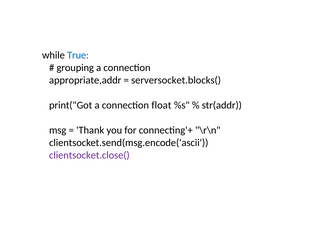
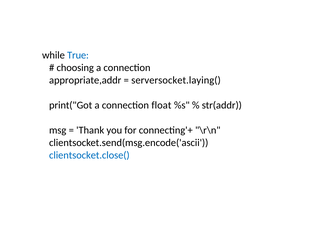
grouping: grouping -> choosing (75, 68)
serversocket.blocks(: serversocket.blocks( -> serversocket.laying( (176, 80)
clientsocket.close( colour: purple -> blue (89, 155)
